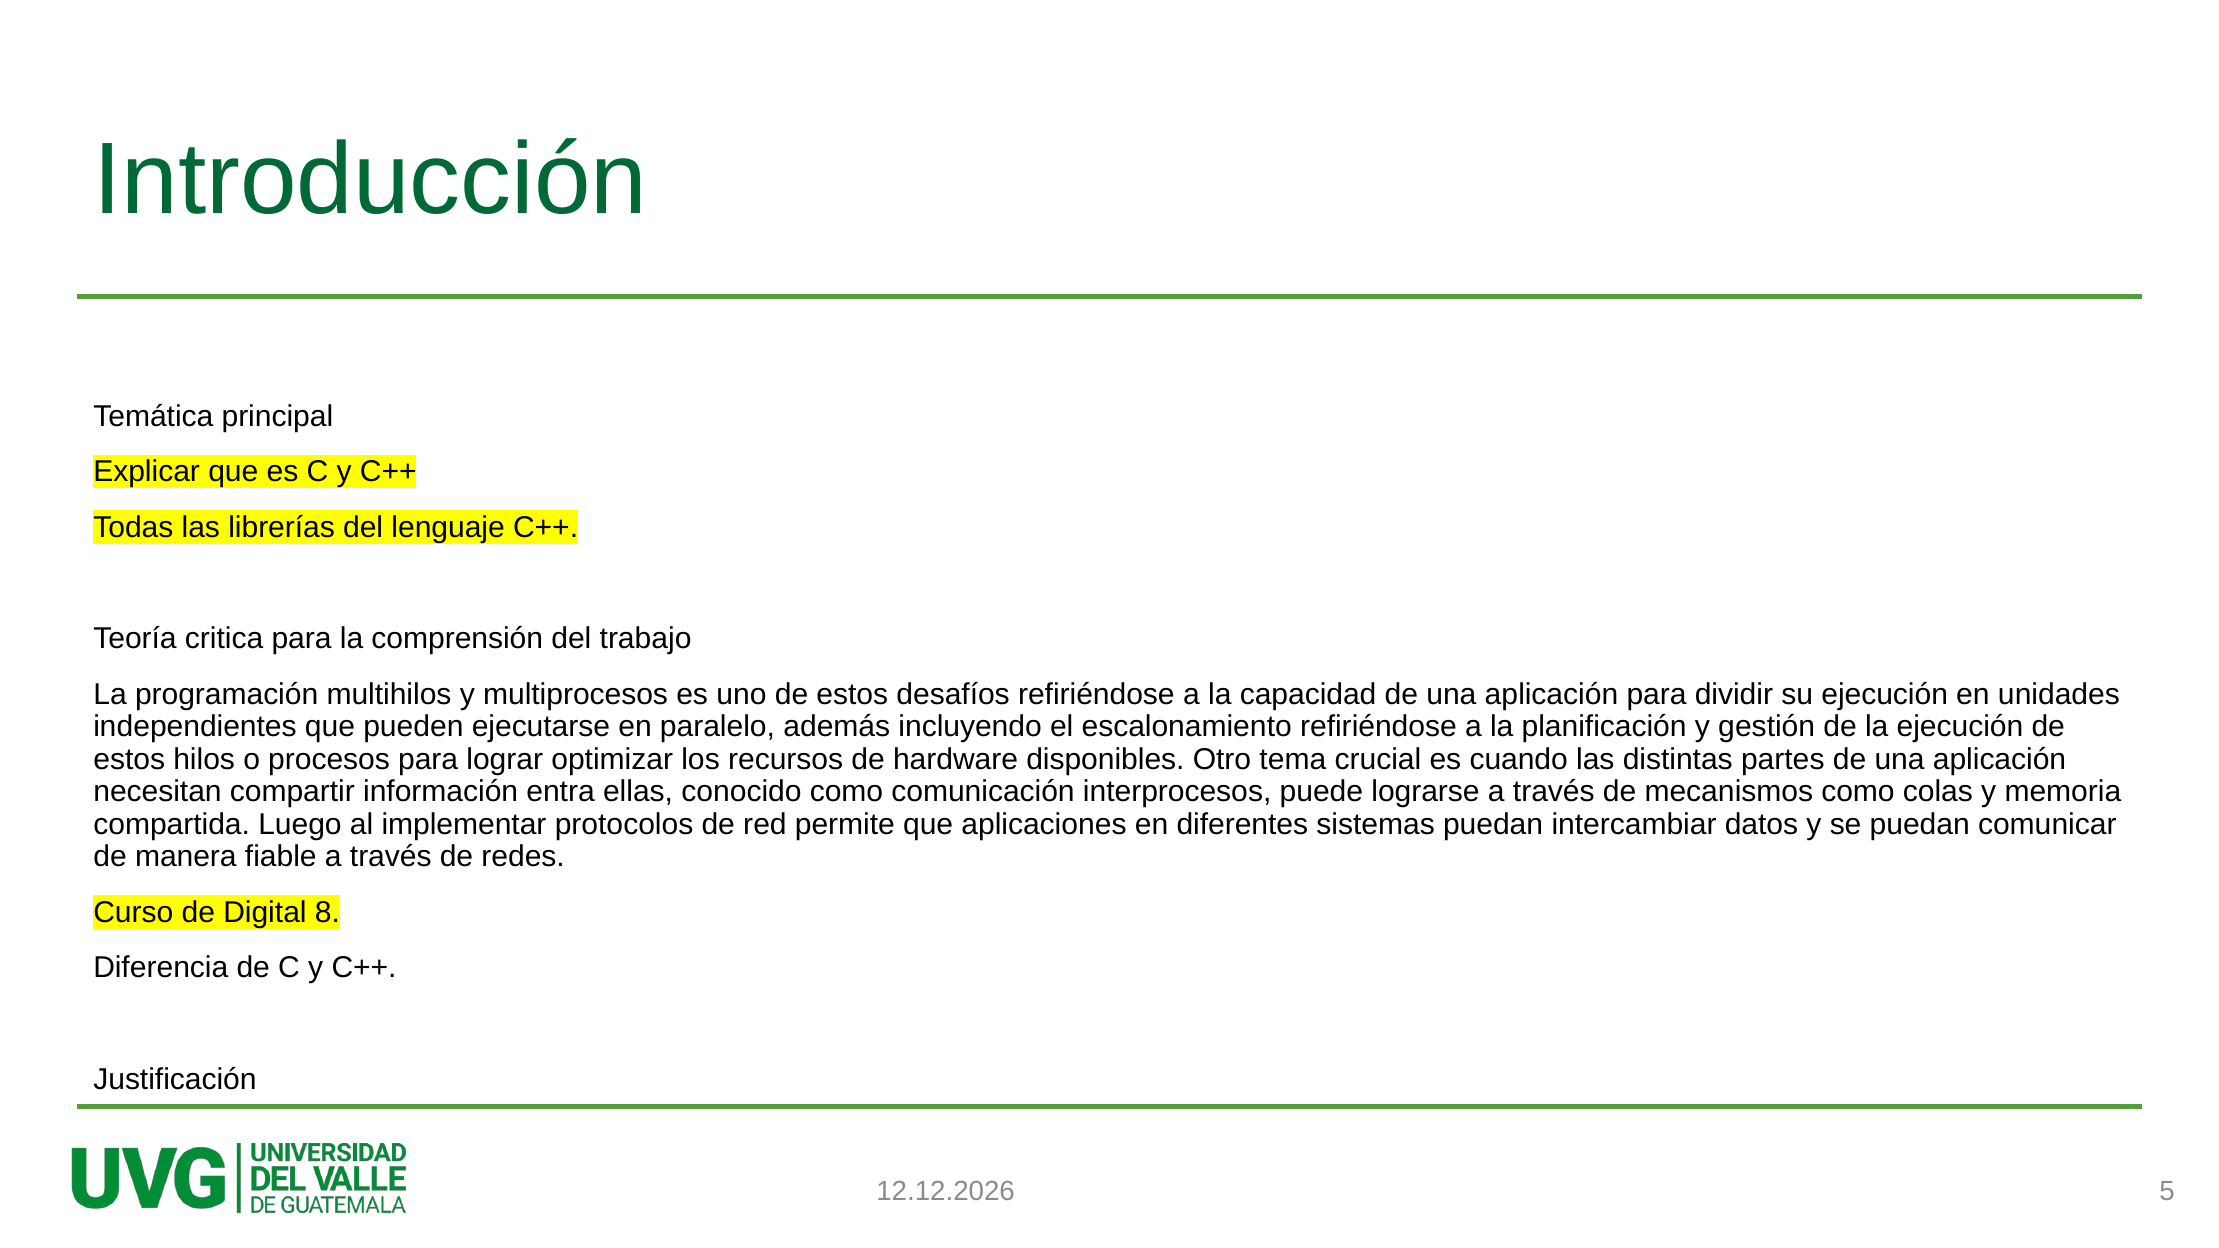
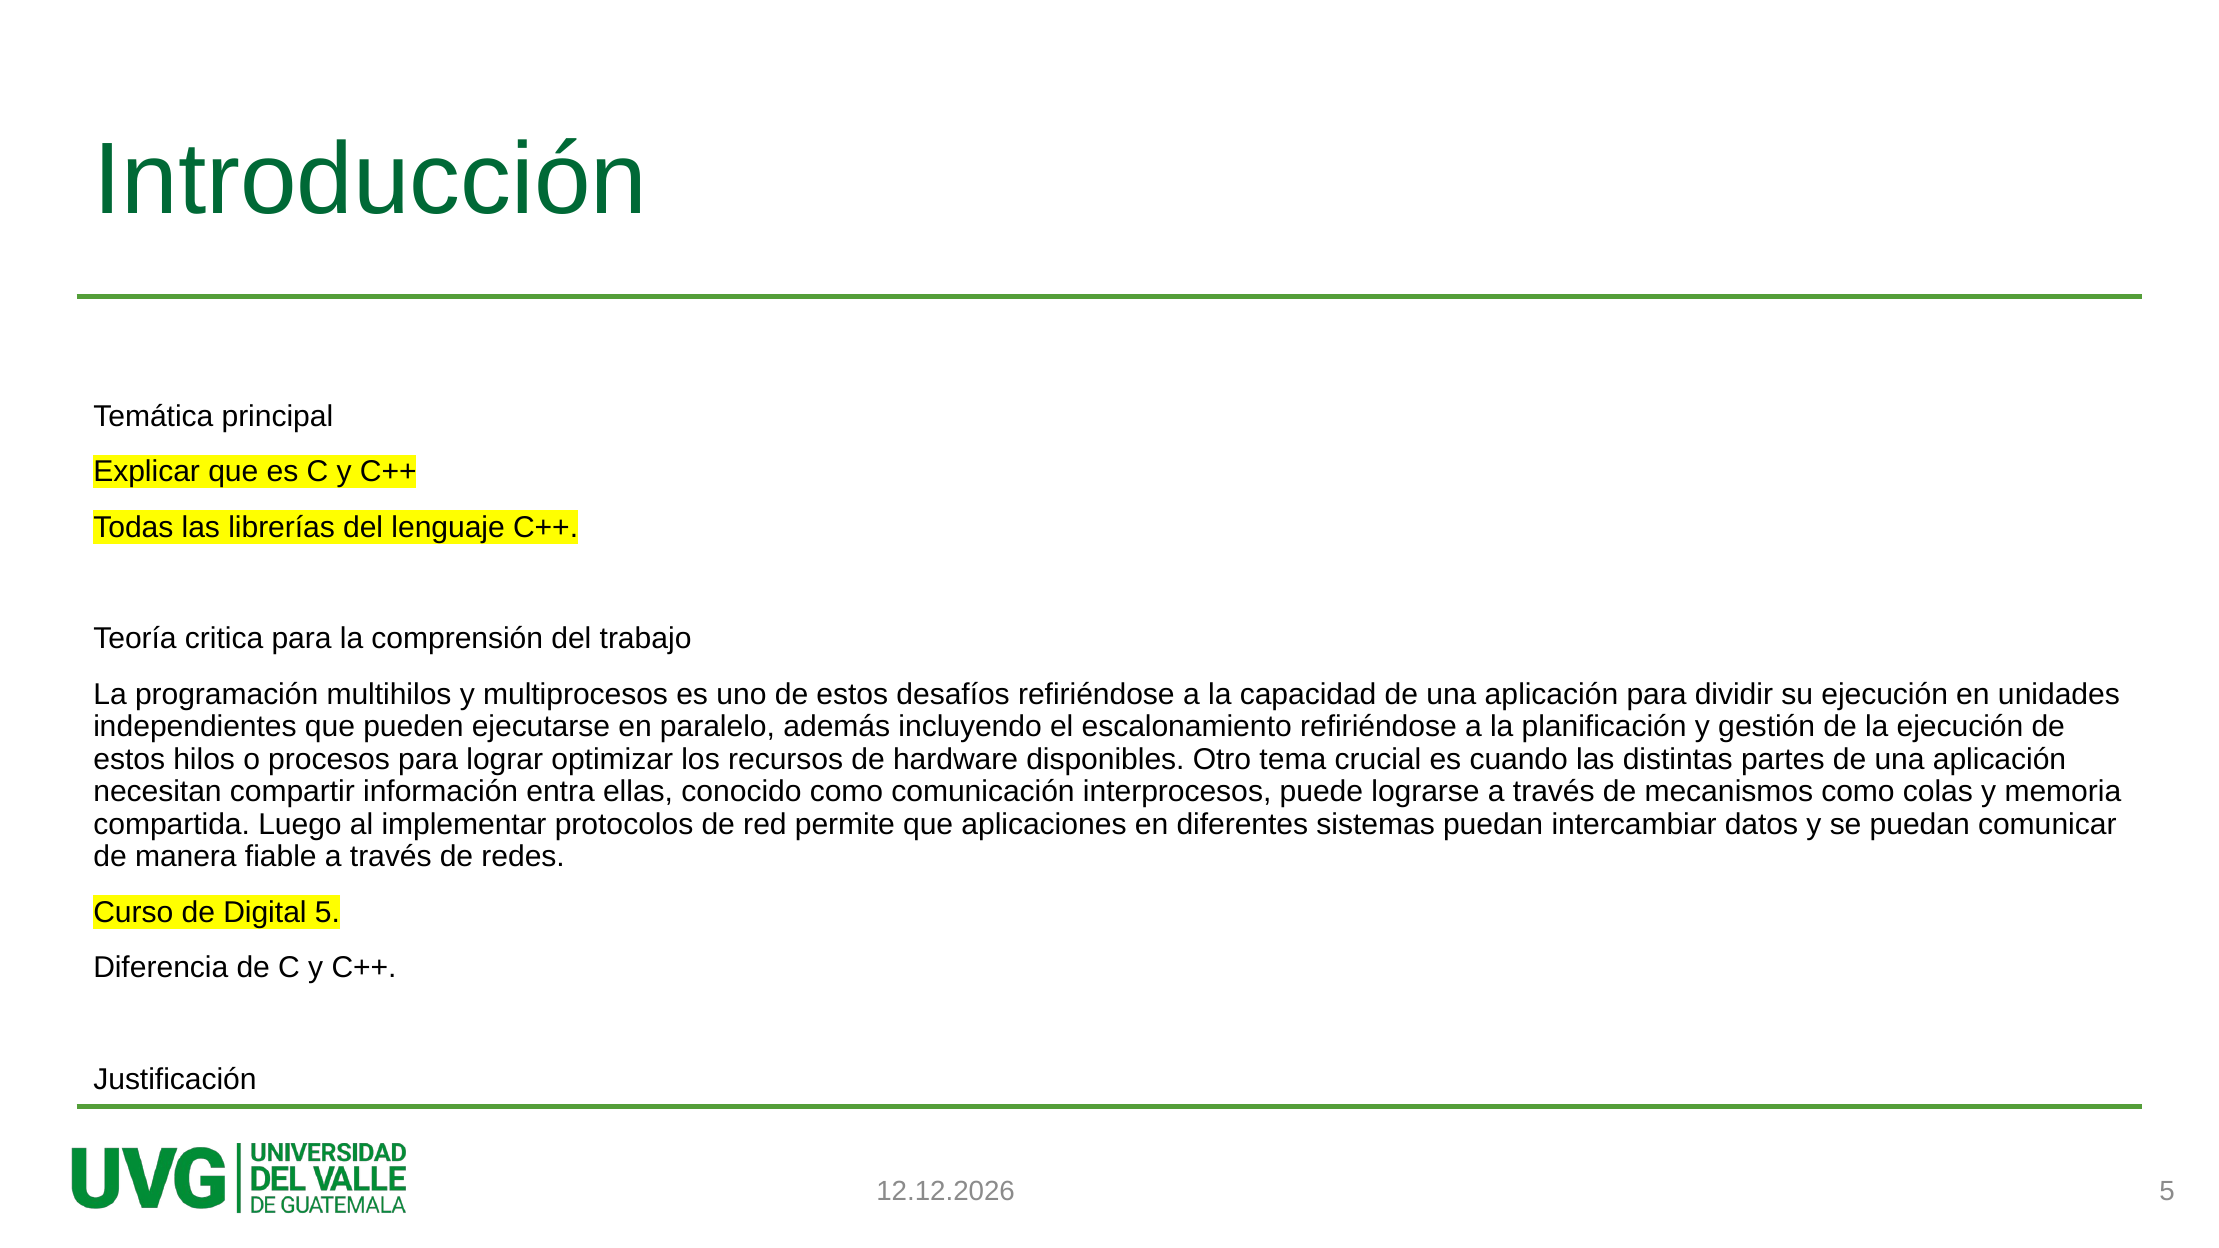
Digital 8: 8 -> 5 (327, 912)
